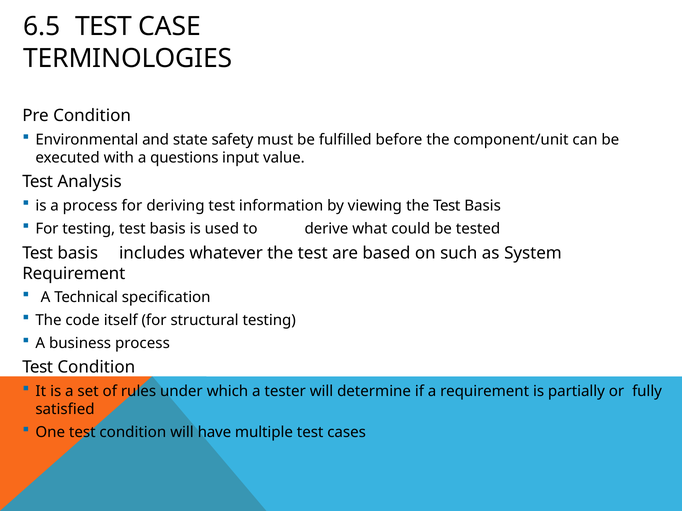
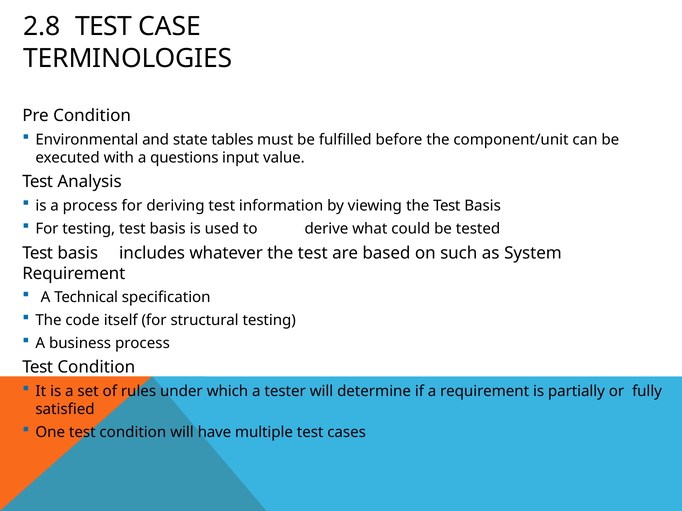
6.5: 6.5 -> 2.8 (42, 27)
safety: safety -> tables (233, 140)
